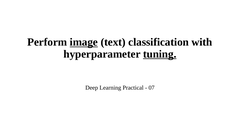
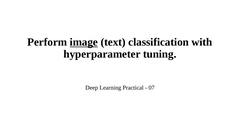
tuning underline: present -> none (160, 54)
